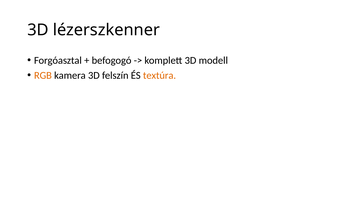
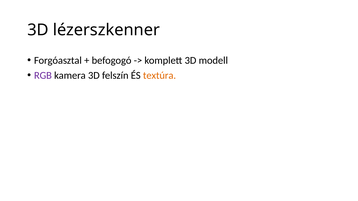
RGB colour: orange -> purple (43, 76)
